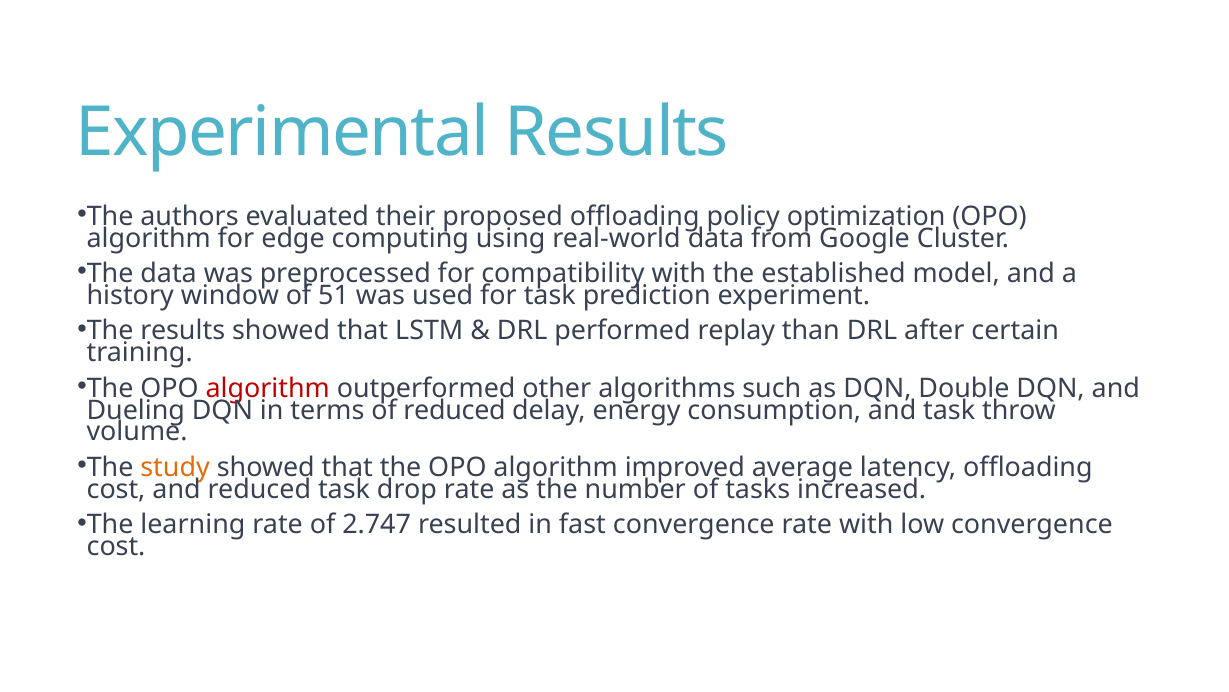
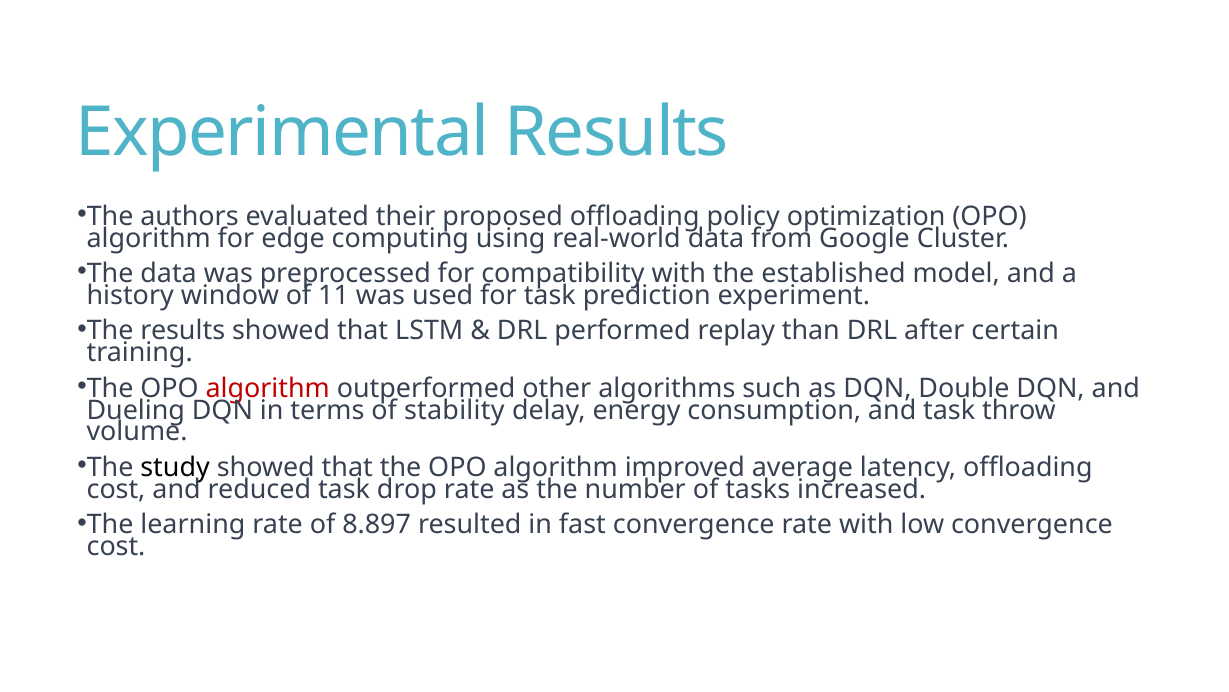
51: 51 -> 11 (334, 295)
of reduced: reduced -> stability (454, 410)
study colour: orange -> black (175, 467)
2.747: 2.747 -> 8.897 (377, 524)
